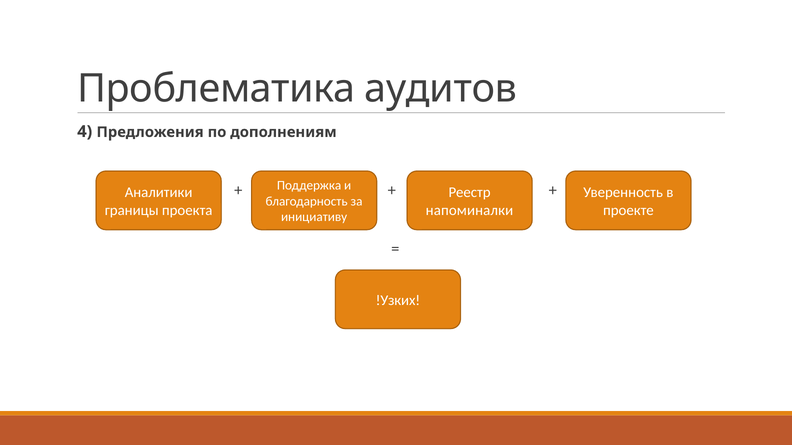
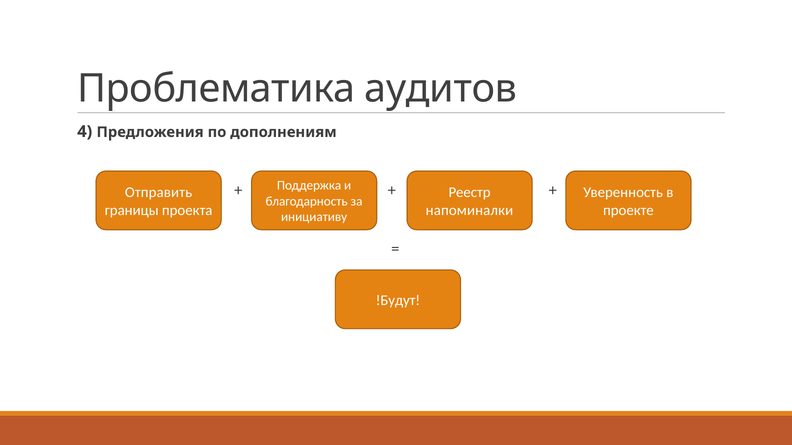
Аналитики: Аналитики -> Отправить (159, 193)
!Узких: !Узких -> !Будут (398, 301)
